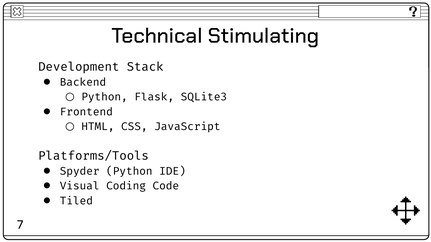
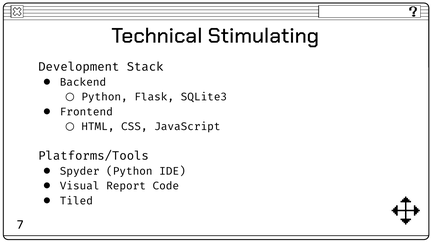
Coding: Coding -> Report (126, 186)
